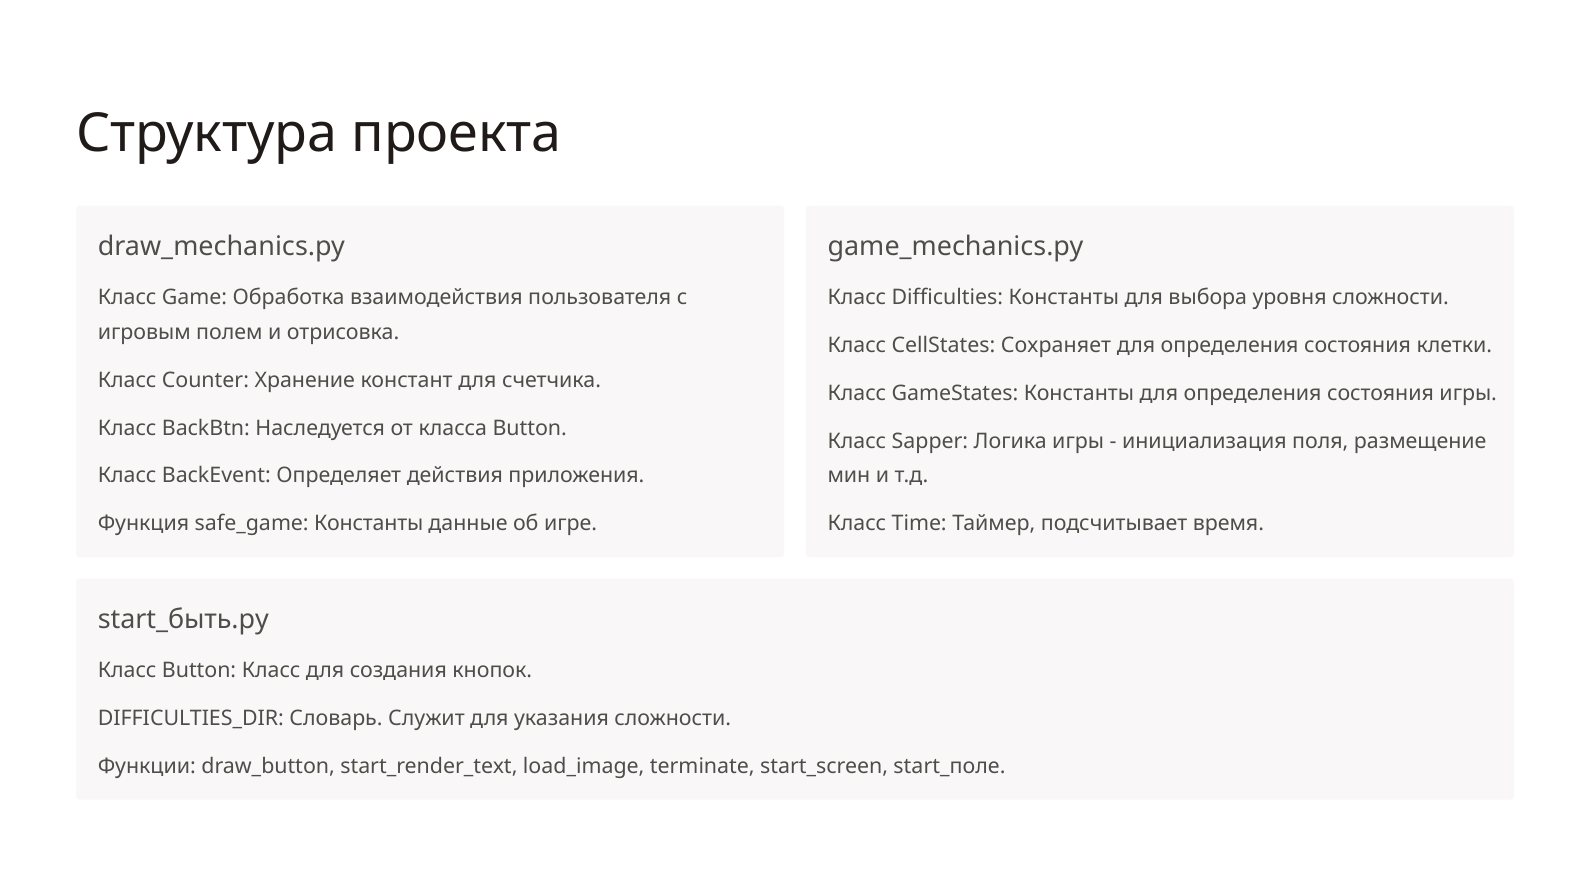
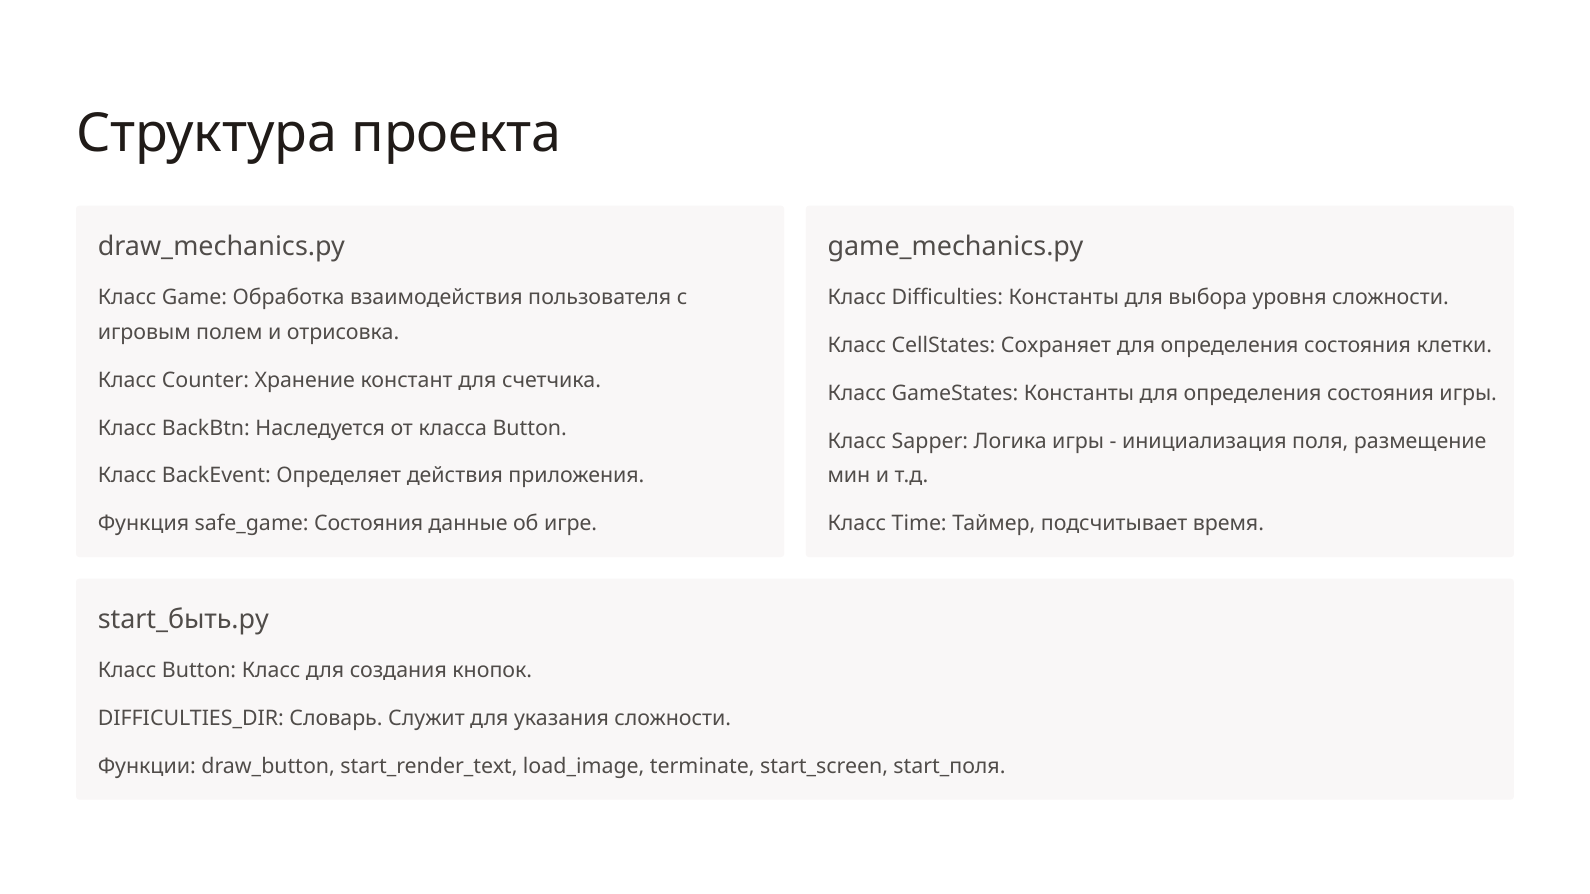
safe_game Константы: Константы -> Состояния (369, 524)
start_поле: start_поле -> start_поля (950, 767)
